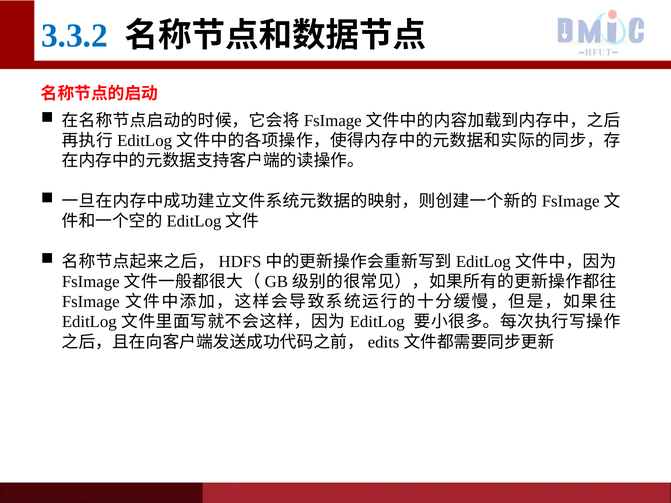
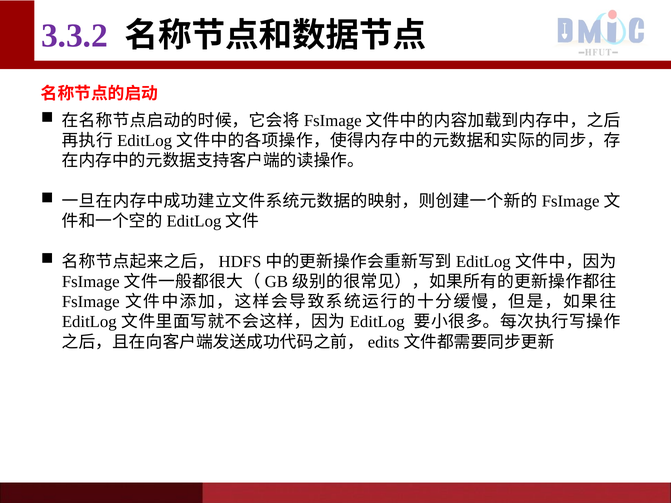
3.3.2 colour: blue -> purple (75, 36)
